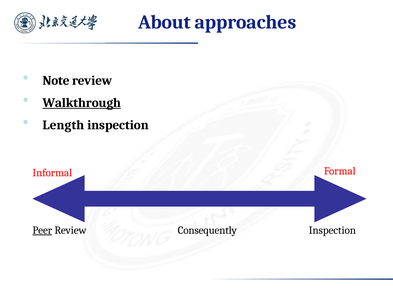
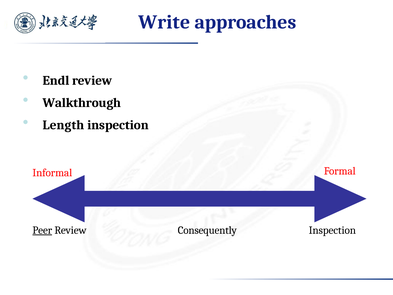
About: About -> Write (164, 22)
Note: Note -> Endl (56, 80)
Walkthrough underline: present -> none (82, 103)
